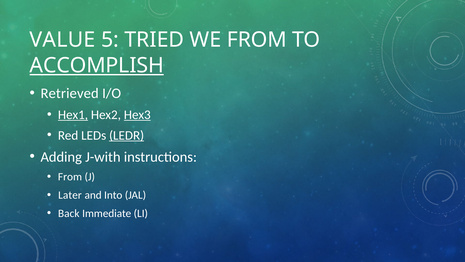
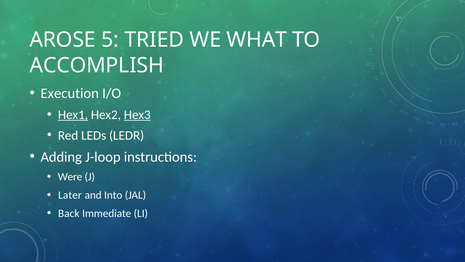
VALUE: VALUE -> AROSE (63, 40)
WE FROM: FROM -> WHAT (257, 40)
ACCOMPLISH underline: present -> none (97, 65)
Retrieved: Retrieved -> Execution (70, 93)
LEDR underline: present -> none (127, 135)
J-with: J-with -> J-loop (103, 157)
From: From -> Were (70, 177)
